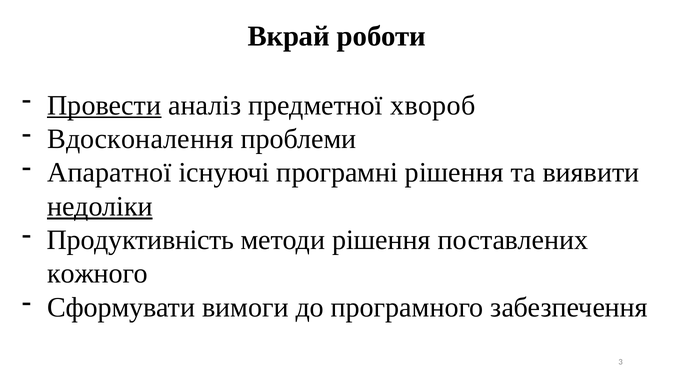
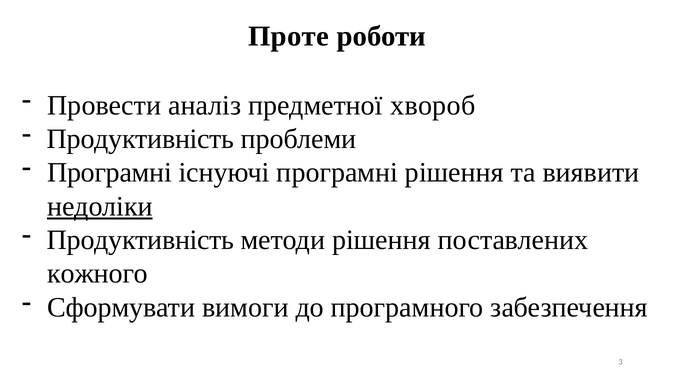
Вкрай: Вкрай -> Проте (289, 36)
Провести underline: present -> none (104, 105)
Вдосконалення: Вдосконалення -> Продуктивність (141, 139)
Апаратної: Апаратної -> Програмні (109, 173)
